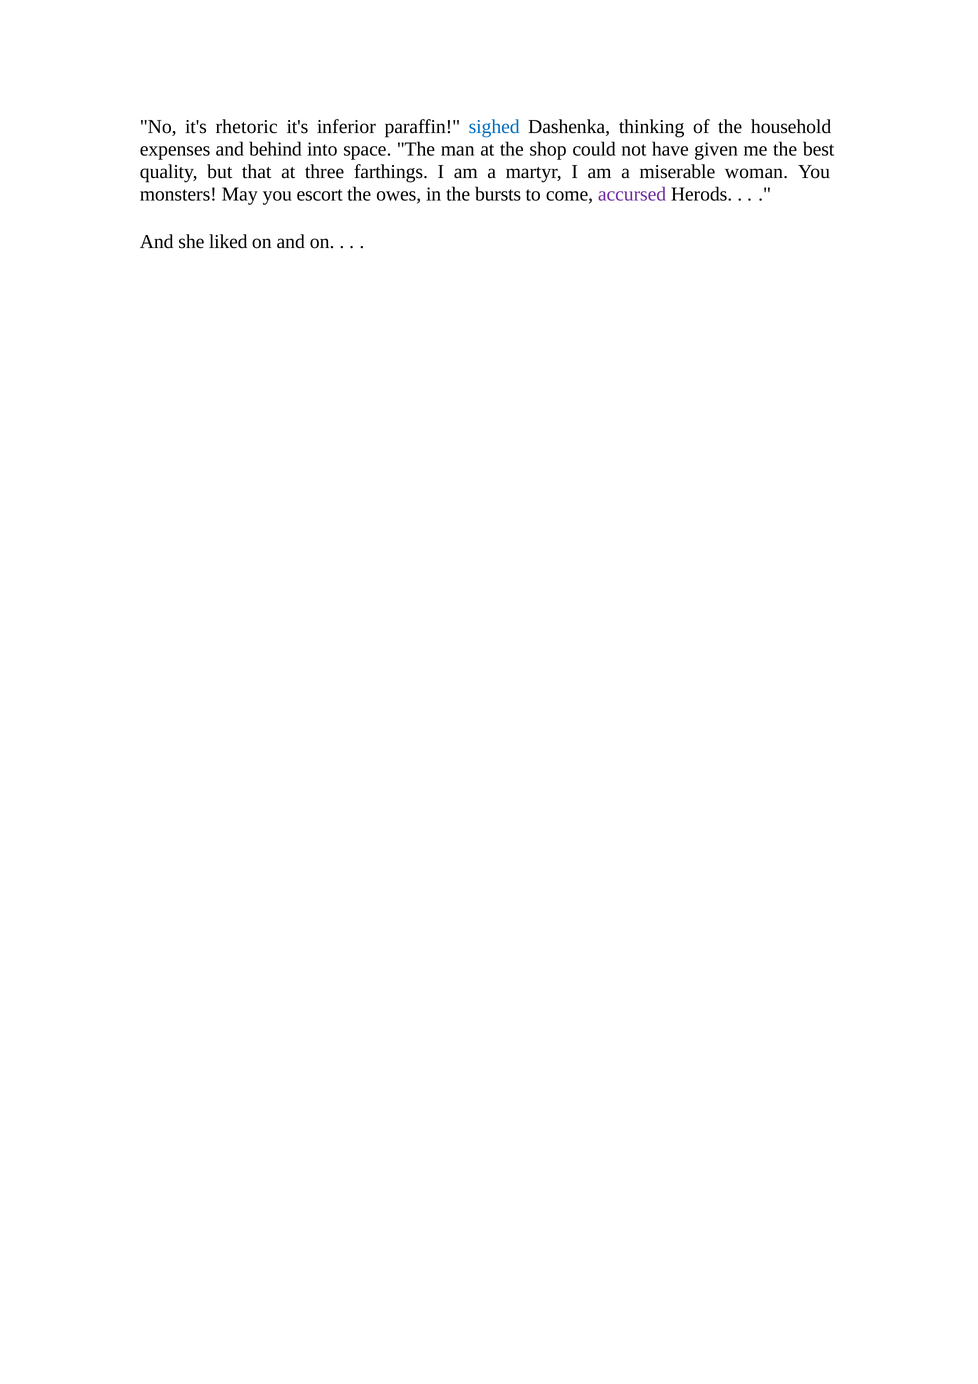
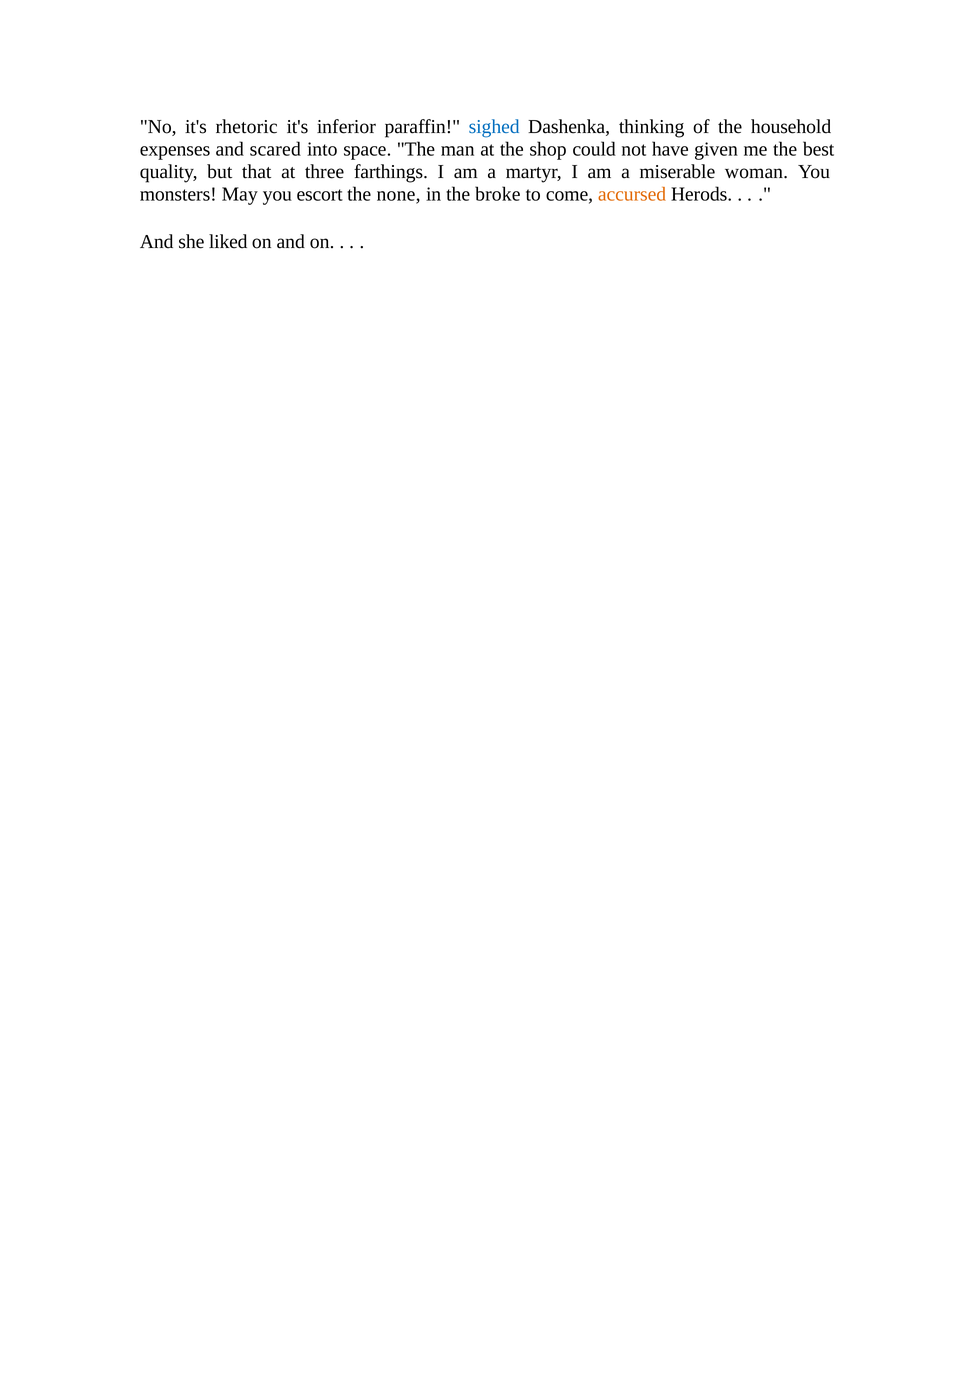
behind: behind -> scared (275, 149)
owes: owes -> none (399, 194)
bursts: bursts -> broke (498, 194)
accursed colour: purple -> orange (632, 194)
